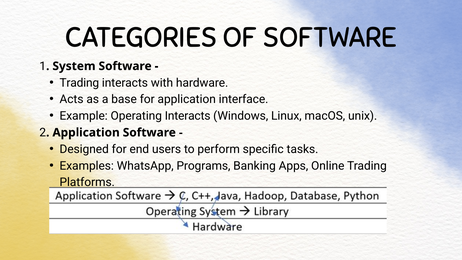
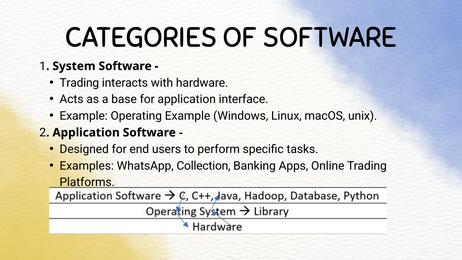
Operating Interacts: Interacts -> Example (188, 116)
Programs: Programs -> Collection (204, 166)
